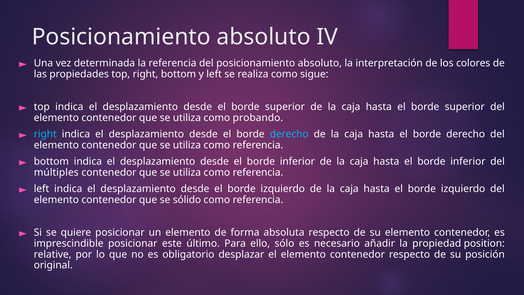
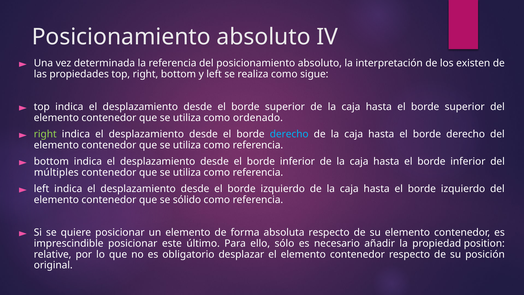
colores: colores -> existen (473, 63)
probando: probando -> ordenado (258, 118)
right colour: light blue -> light green (45, 134)
